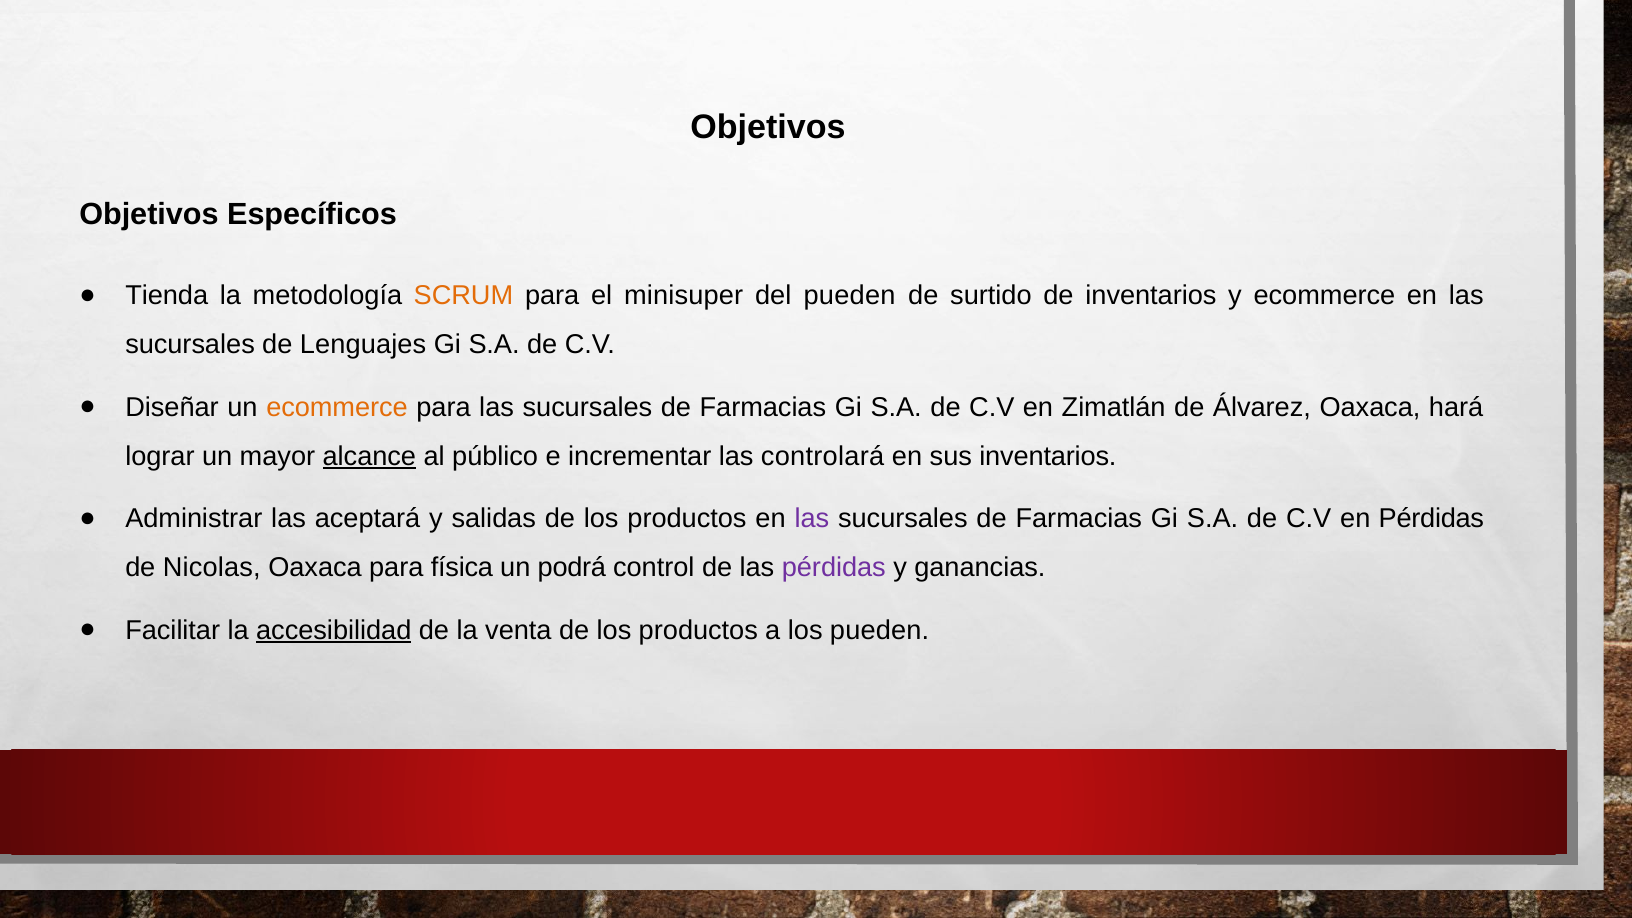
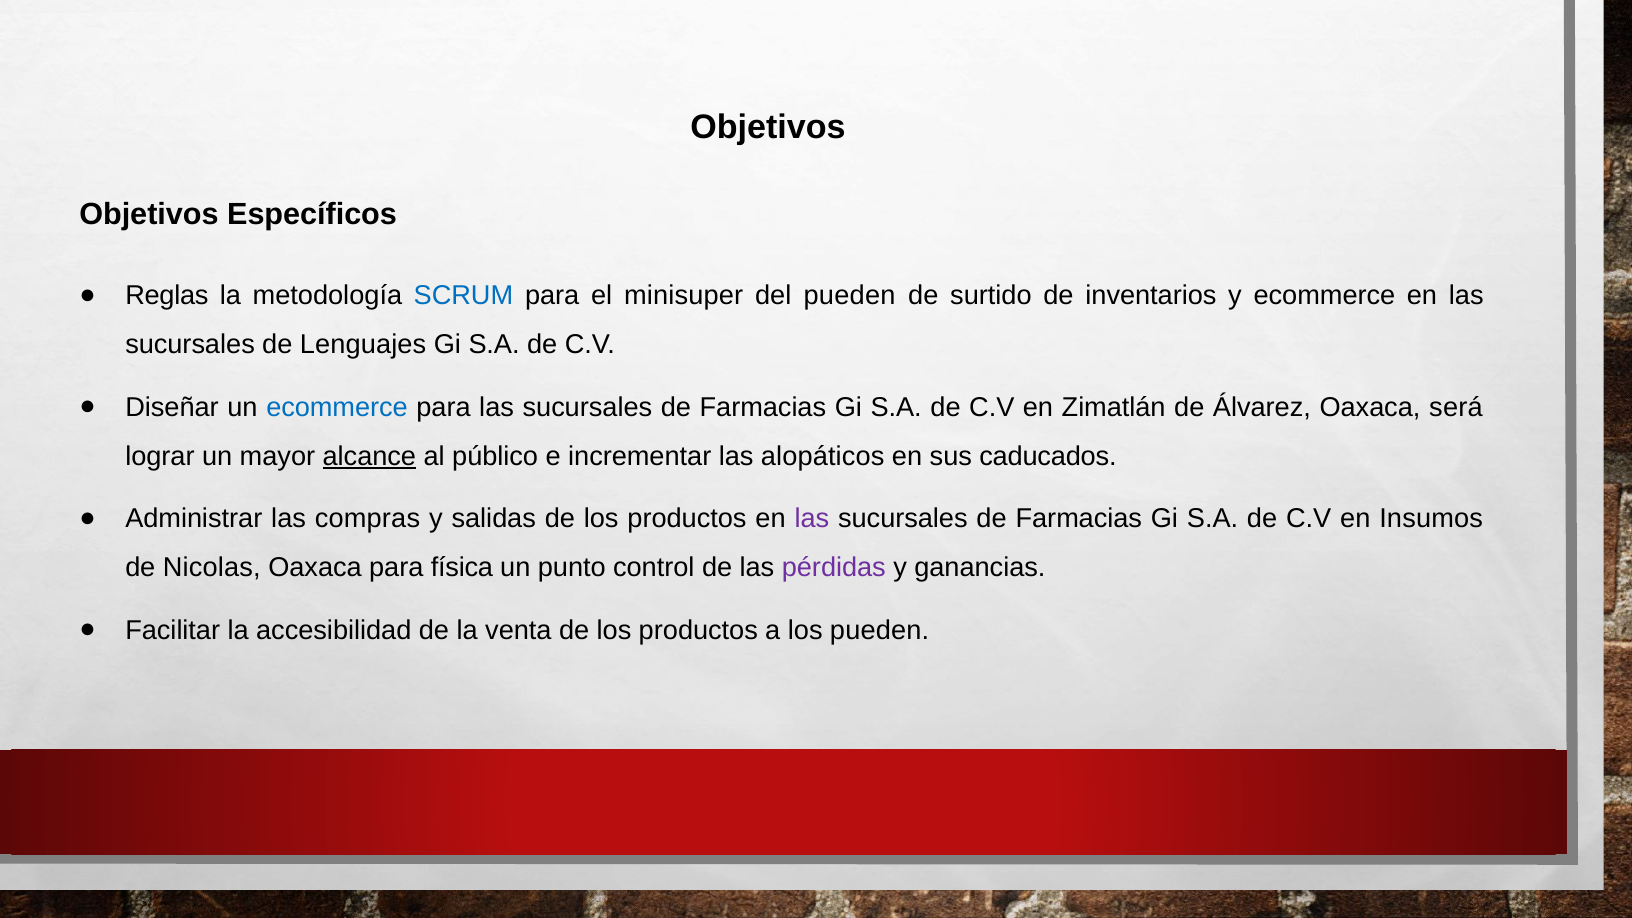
Tienda: Tienda -> Reglas (167, 296)
SCRUM colour: orange -> blue (463, 296)
ecommerce colour: orange -> blue (337, 407)
hará: hará -> será (1456, 407)
controlará: controlará -> alopáticos (823, 456)
sus inventarios: inventarios -> caducados (1048, 456)
aceptará: aceptará -> compras (367, 519)
en Pérdidas: Pérdidas -> Insumos (1431, 519)
podrá: podrá -> punto (572, 568)
accesibilidad underline: present -> none (334, 630)
